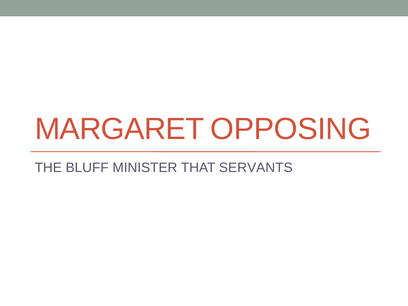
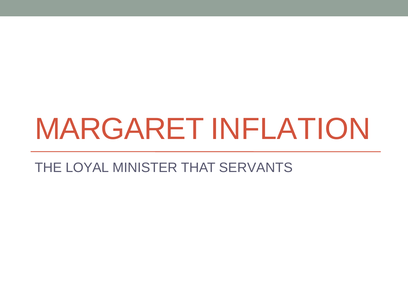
OPPOSING: OPPOSING -> INFLATION (291, 129)
BLUFF: BLUFF -> LOYAL (87, 168)
